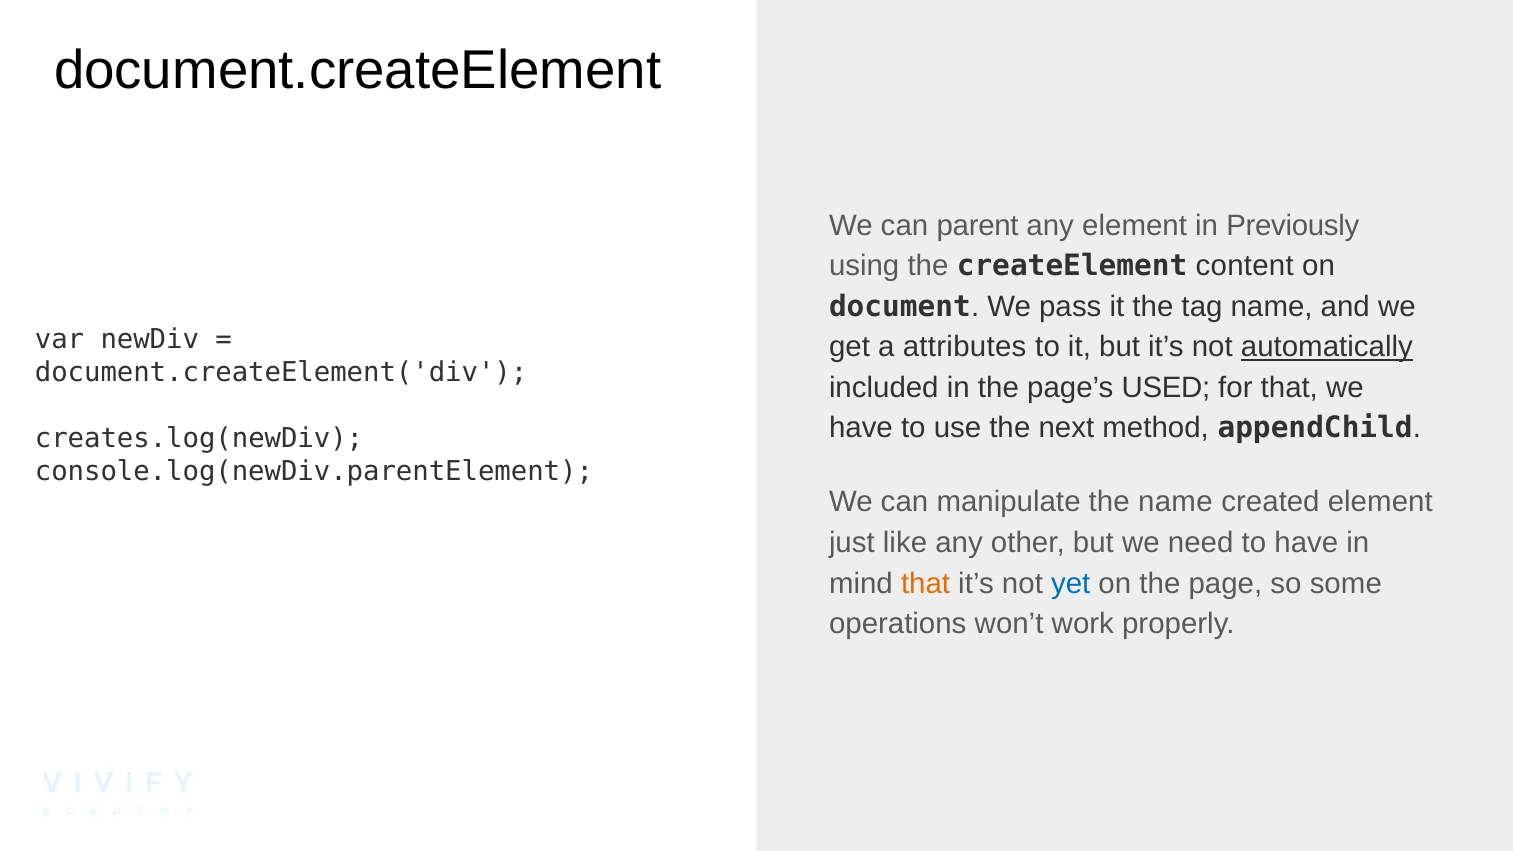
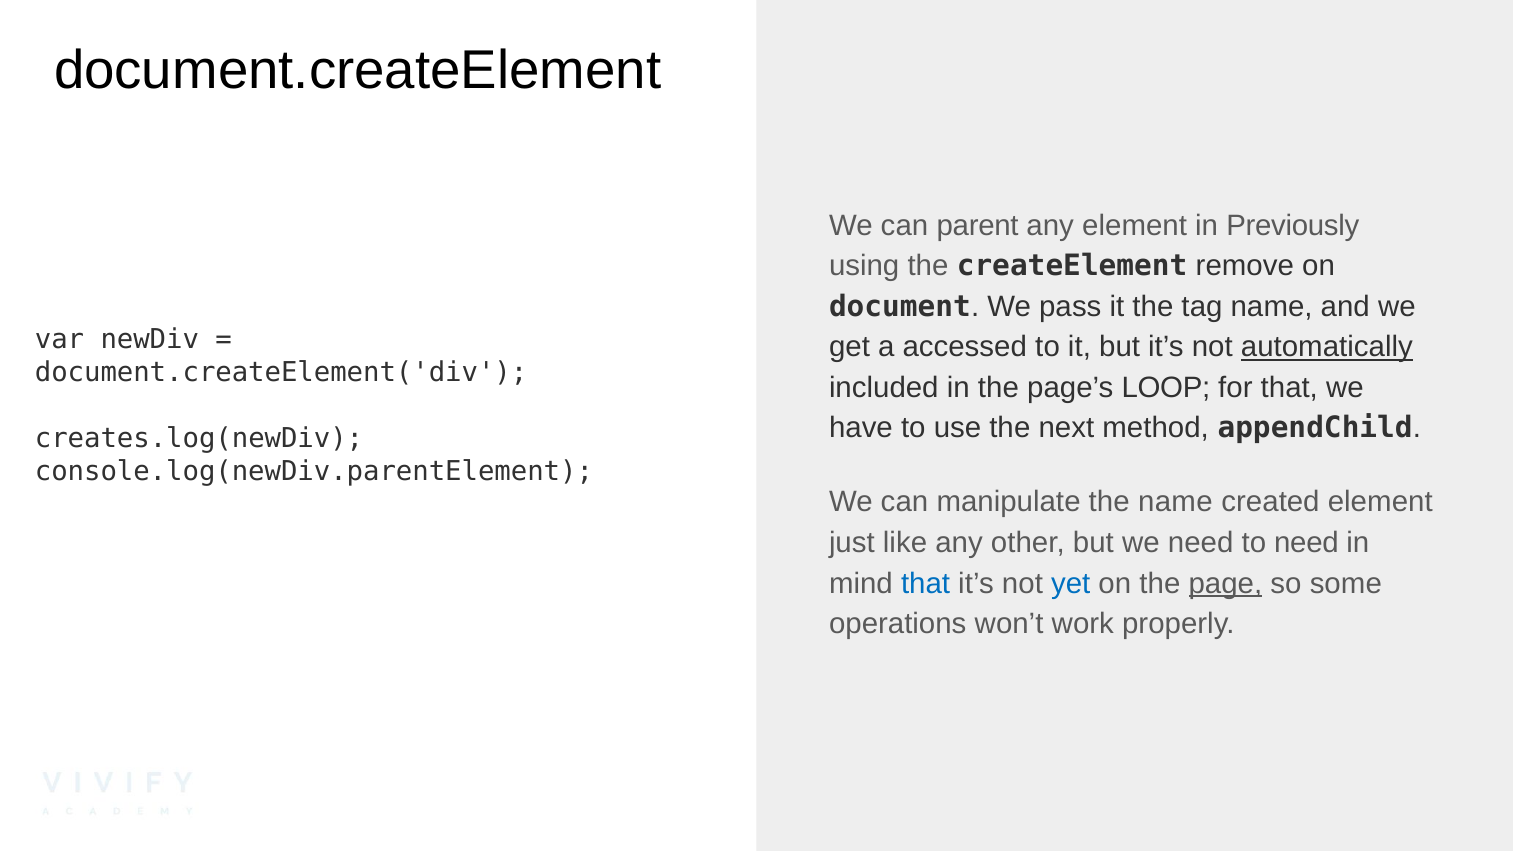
content: content -> remove (1245, 266)
attributes: attributes -> accessed (965, 347)
USED: USED -> LOOP (1166, 388)
to have: have -> need (1306, 543)
that colour: orange -> blue (926, 583)
page underline: none -> present (1225, 583)
